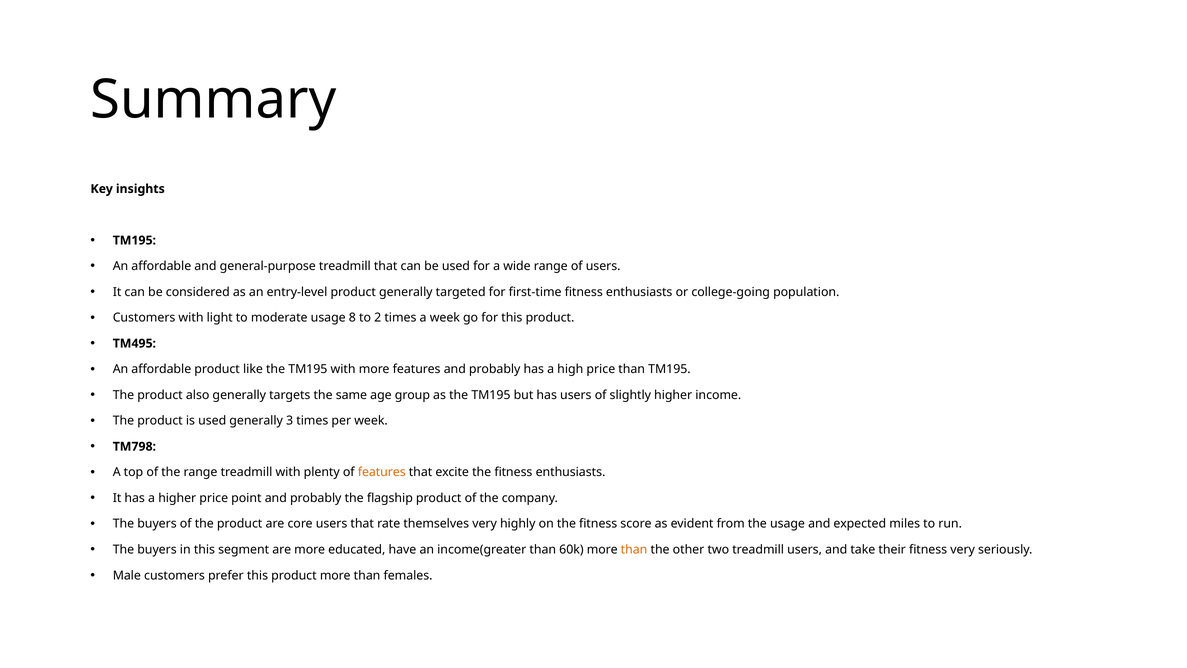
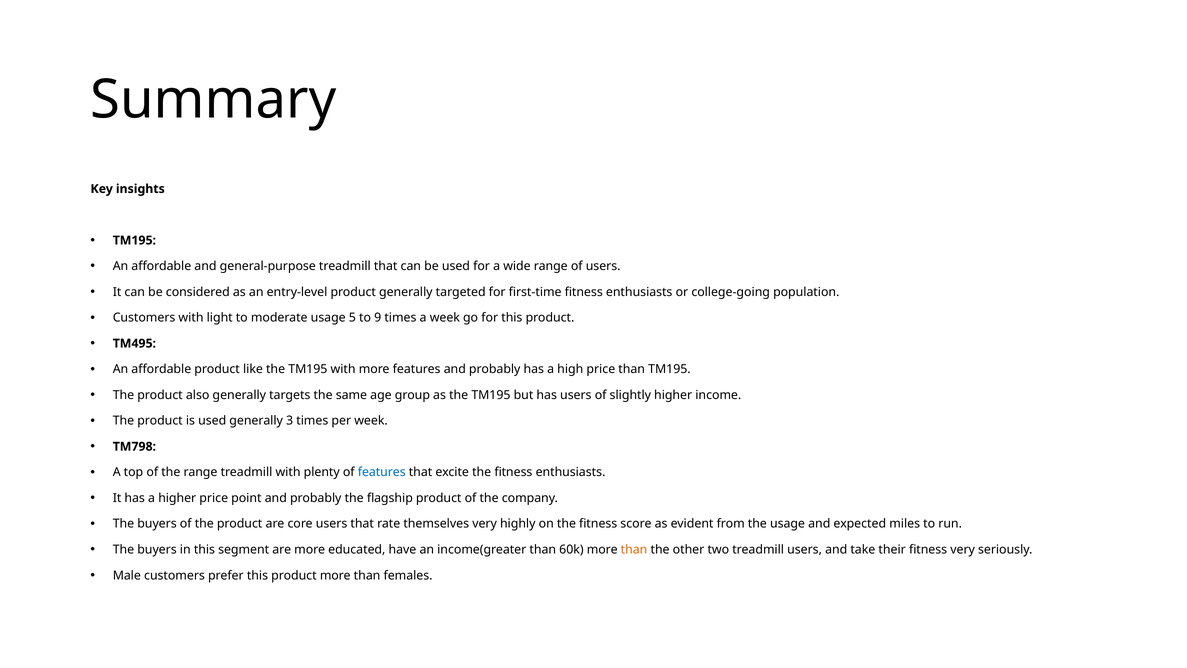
8: 8 -> 5 (352, 318)
2: 2 -> 9 (378, 318)
features colour: orange -> blue (382, 472)
